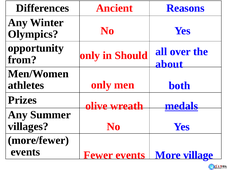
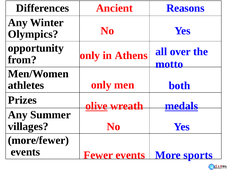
Should: Should -> Athens (131, 55)
about: about -> motto (169, 64)
olive underline: none -> present (96, 106)
village: village -> sports (198, 155)
